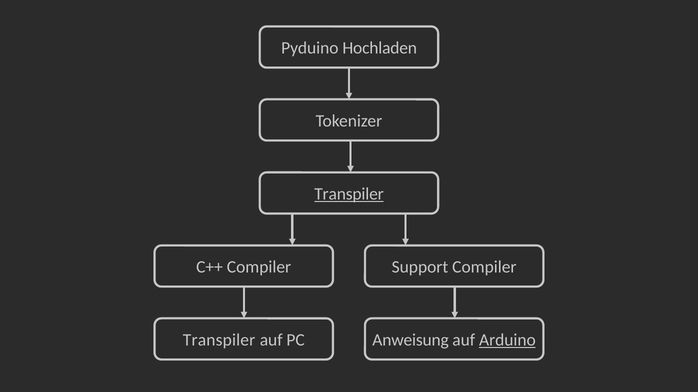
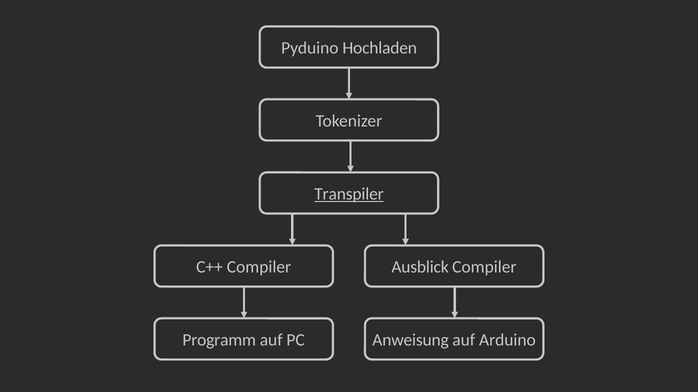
Support: Support -> Ausblick (420, 268)
Transpiler: Transpiler -> Programm (219, 341)
Arduino underline: present -> none (507, 341)
